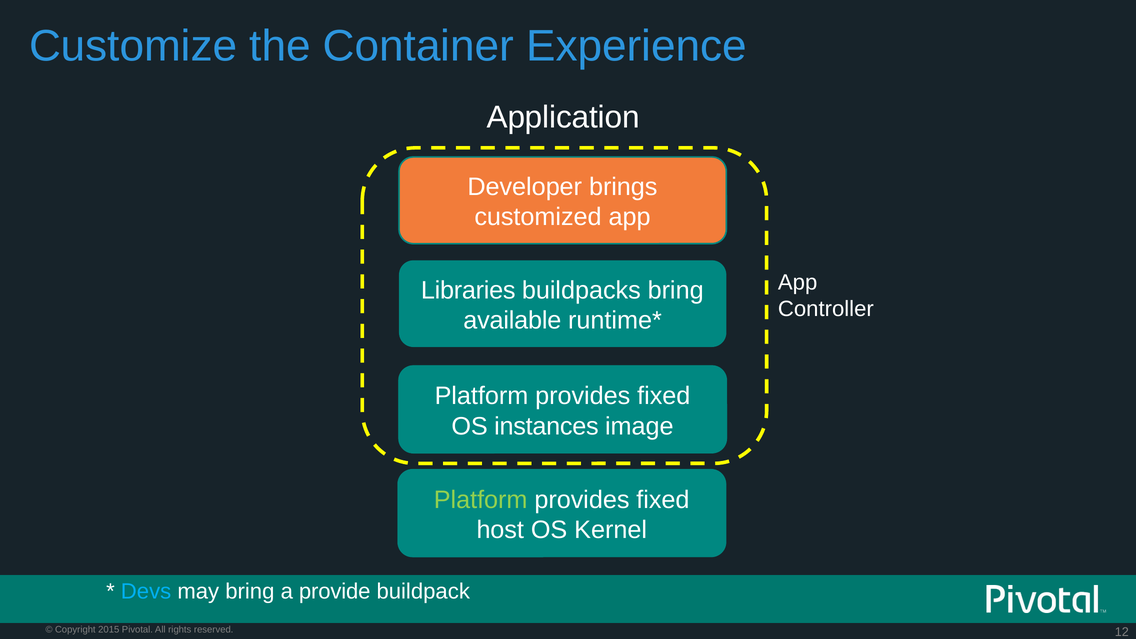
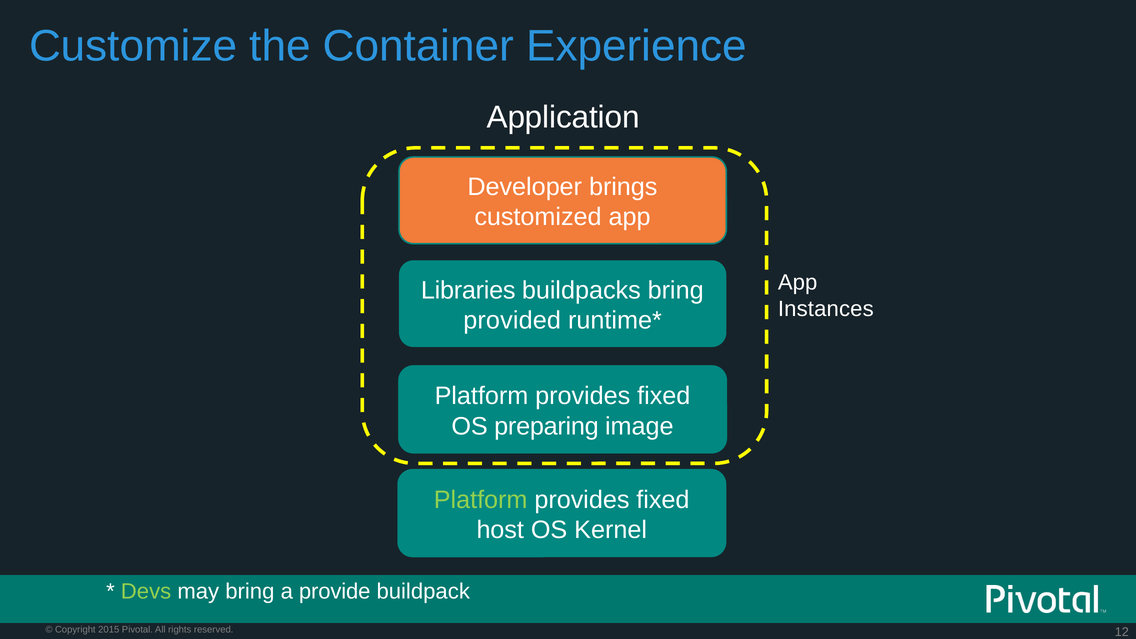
Controller: Controller -> Instances (826, 309)
available: available -> provided (512, 321)
instances: instances -> preparing (546, 426)
Devs colour: light blue -> light green (146, 592)
